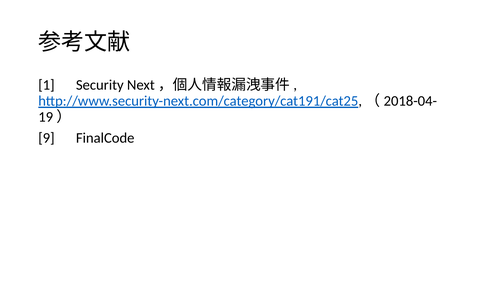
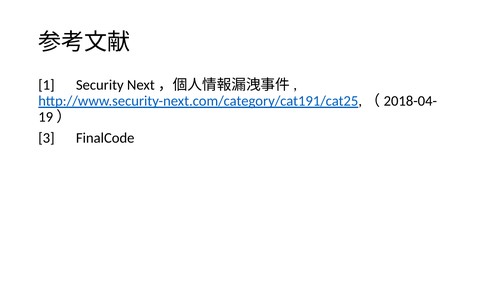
9: 9 -> 3 (46, 138)
